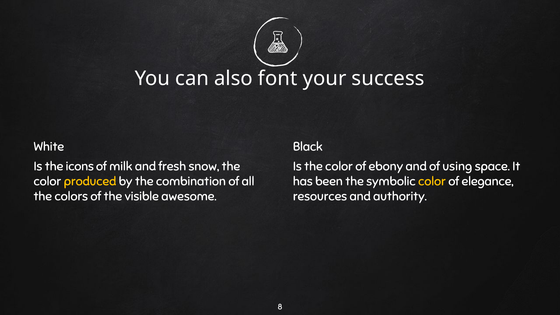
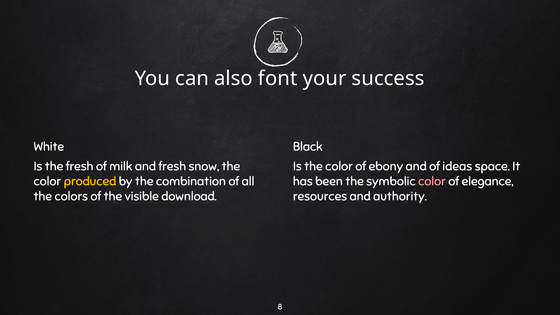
the icons: icons -> fresh (80, 166)
using: using -> ideas (457, 166)
color colour: yellow -> pink (432, 181)
awesome: awesome -> download (189, 196)
